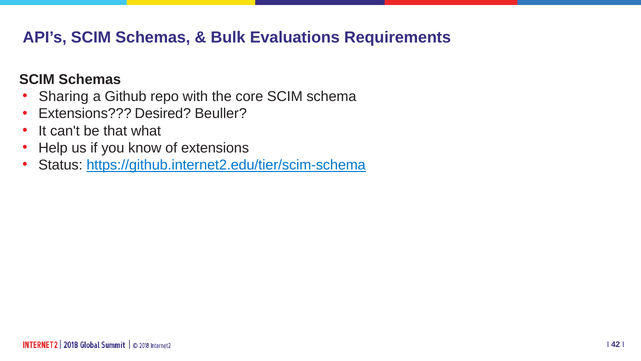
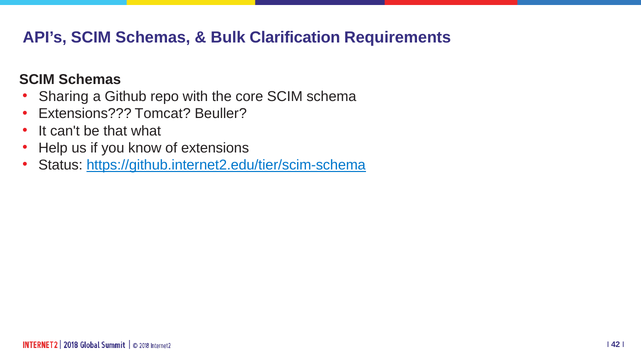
Evaluations: Evaluations -> Clarification (295, 38)
Desired: Desired -> Tomcat (163, 114)
